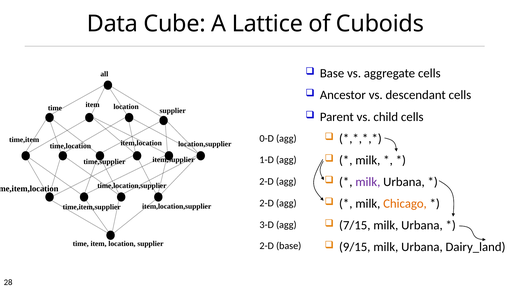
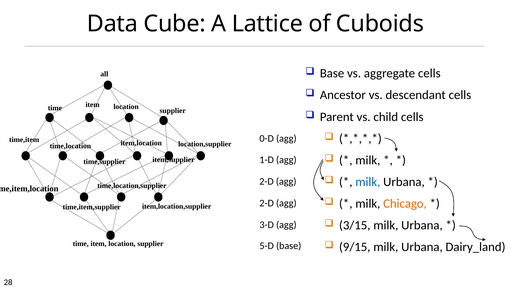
milk colour: purple -> blue (368, 182)
7/15: 7/15 -> 3/15 (355, 226)
2-D: 2-D -> 5-D (267, 246)
